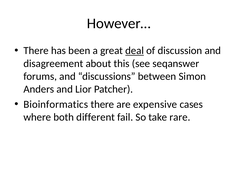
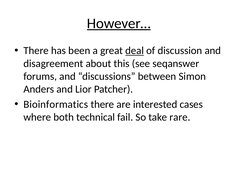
However… underline: none -> present (119, 23)
expensive: expensive -> interested (155, 104)
different: different -> technical (96, 117)
